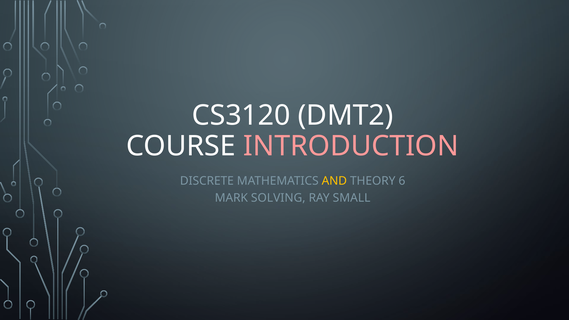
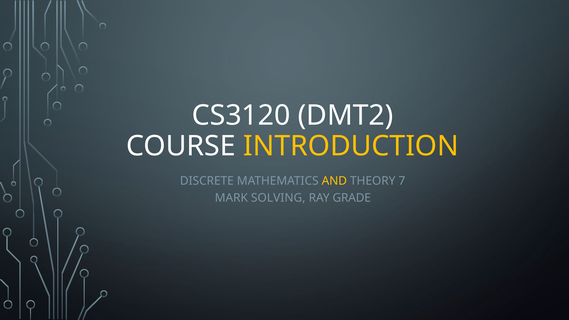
INTRODUCTION colour: pink -> yellow (351, 146)
6: 6 -> 7 (402, 181)
SMALL: SMALL -> GRADE (352, 198)
